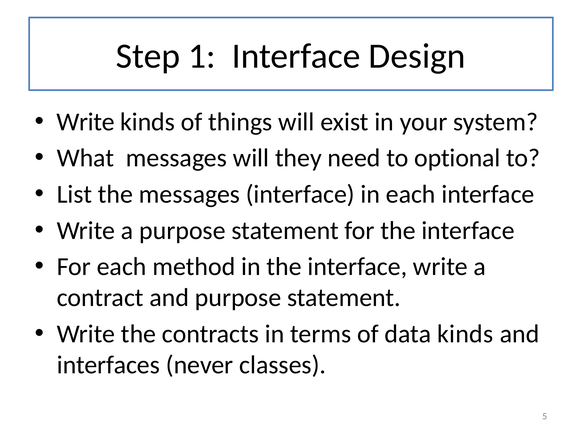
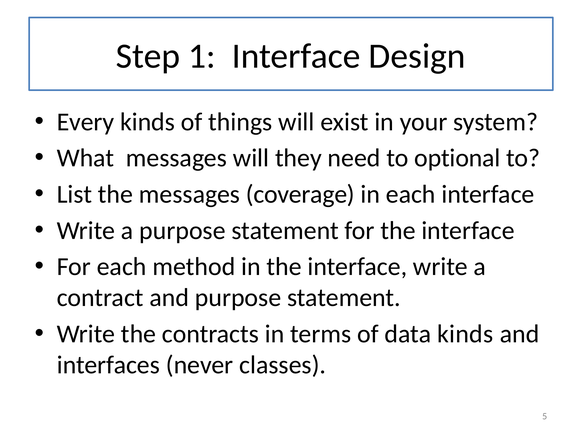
Write: Write -> Every (86, 122)
messages interface: interface -> coverage (300, 195)
